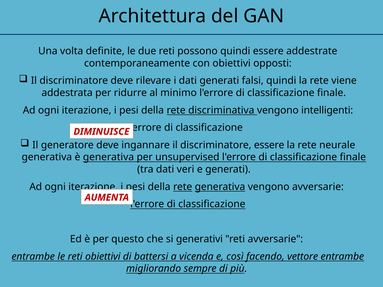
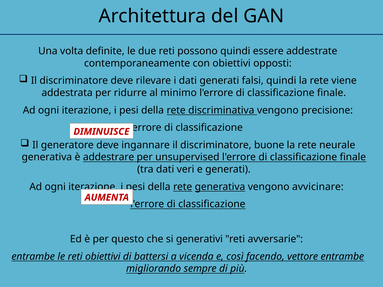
intelligenti: intelligenti -> precisione (327, 110)
discriminatore essere: essere -> buone (269, 145)
è generativa: generativa -> addestrare (109, 157)
vengono avversarie: avversarie -> avvicinare (318, 187)
